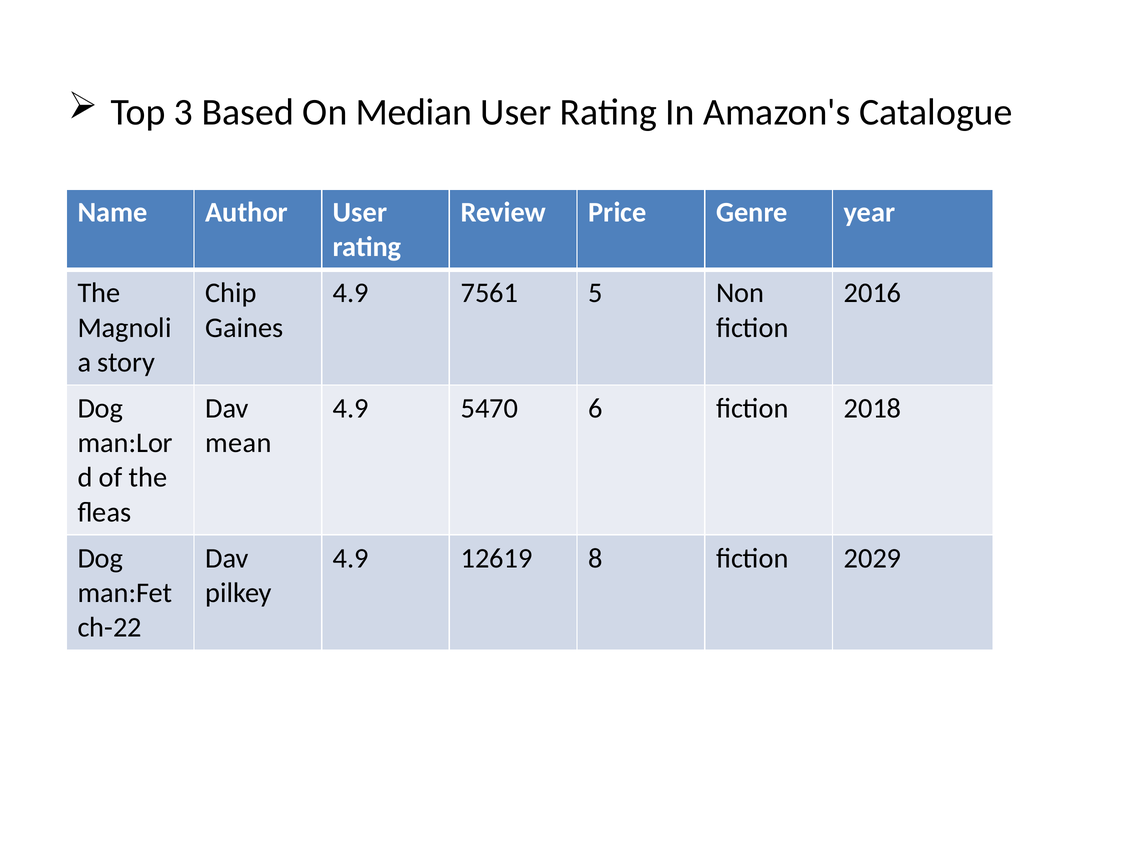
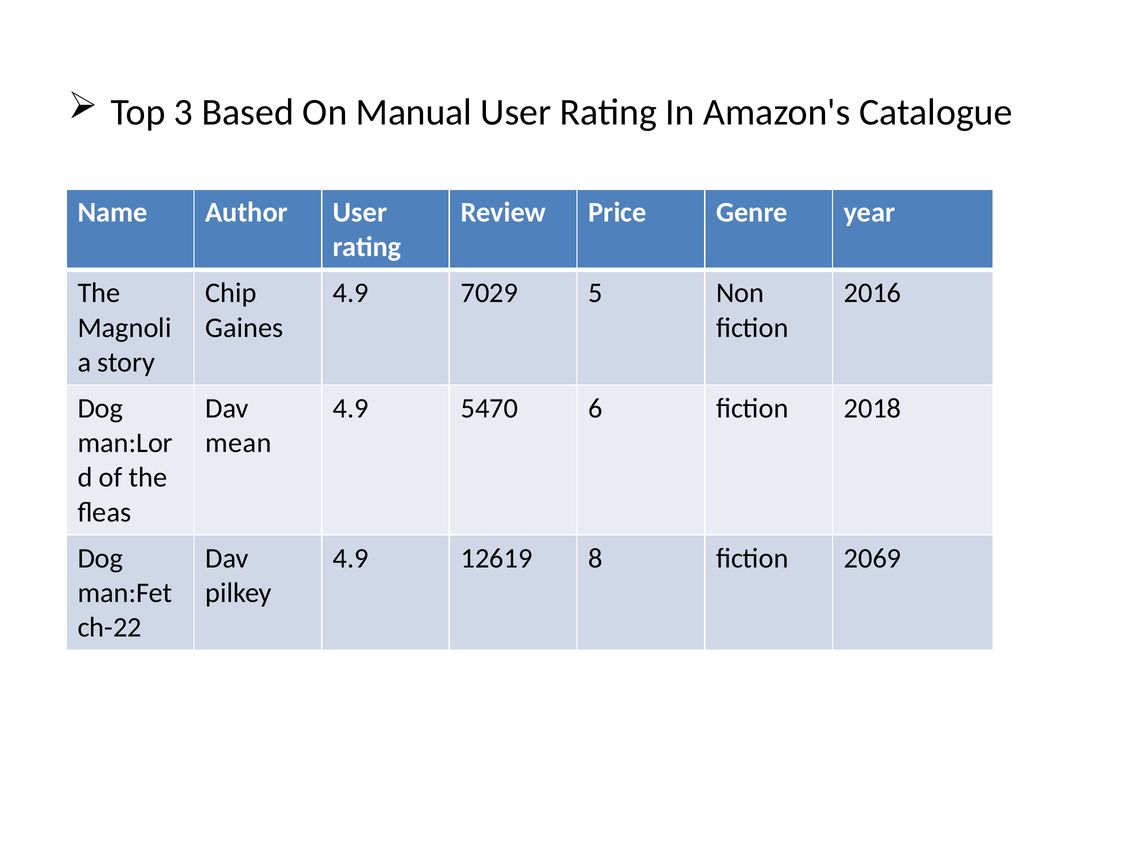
Median: Median -> Manual (414, 112)
7561: 7561 -> 7029 (489, 293)
2029: 2029 -> 2069 (873, 558)
